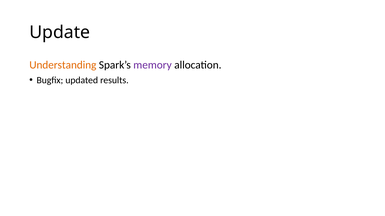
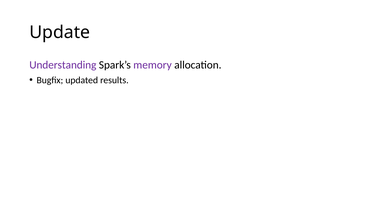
Understanding colour: orange -> purple (63, 65)
